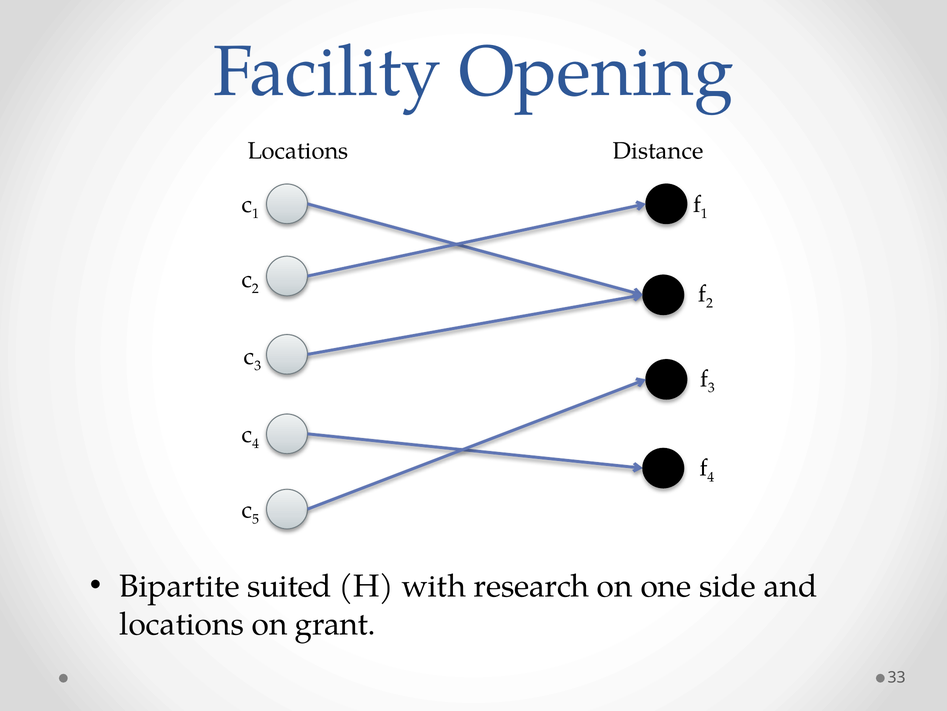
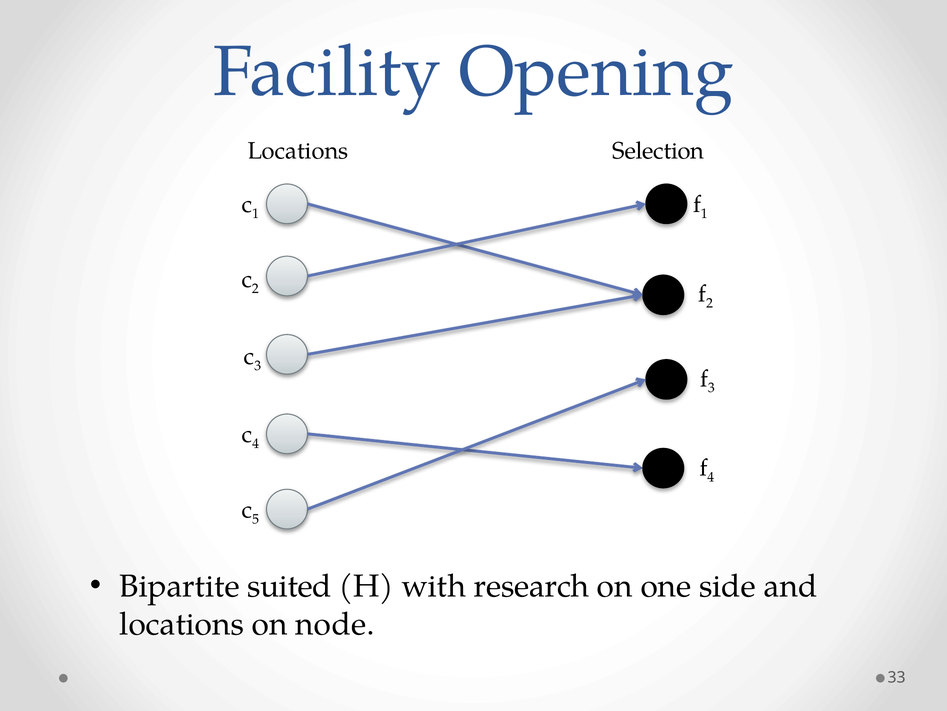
Distance: Distance -> Selection (658, 151)
grant: grant -> node (335, 623)
